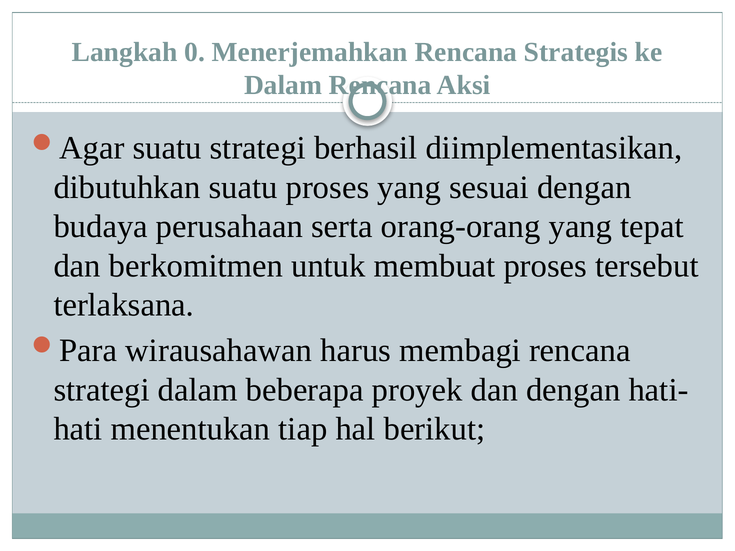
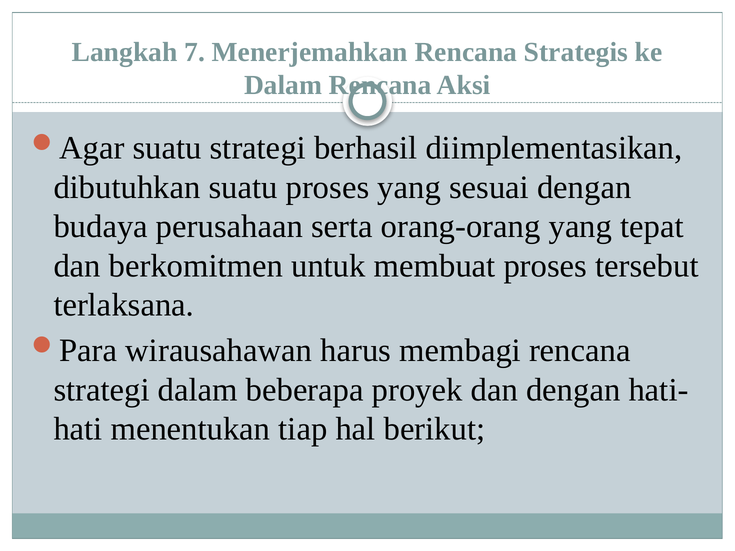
0: 0 -> 7 (195, 52)
